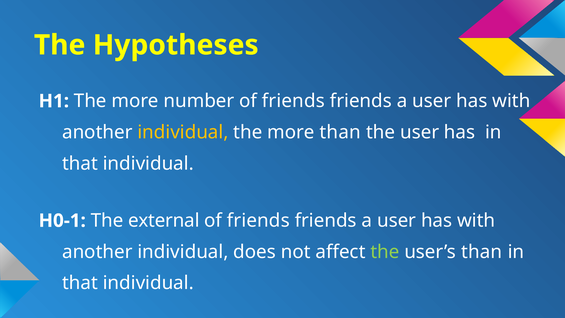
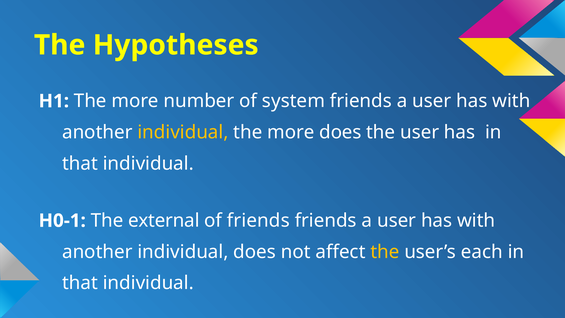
number of friends: friends -> system (293, 101)
more than: than -> does (340, 132)
the colour: light green -> yellow (385, 252)
user’s than: than -> each (482, 252)
